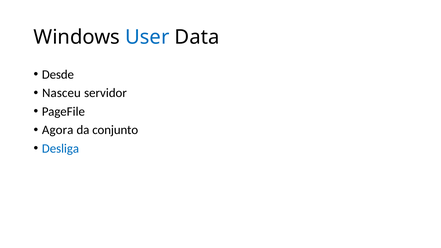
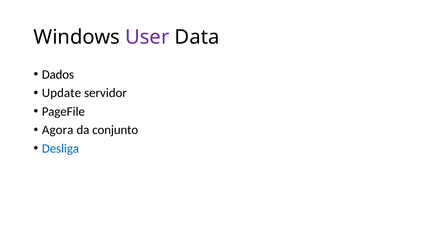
User colour: blue -> purple (147, 37)
Desde: Desde -> Dados (58, 75)
Nasceu: Nasceu -> Update (61, 93)
